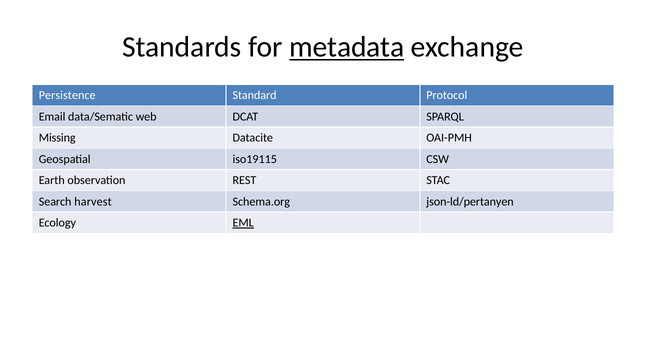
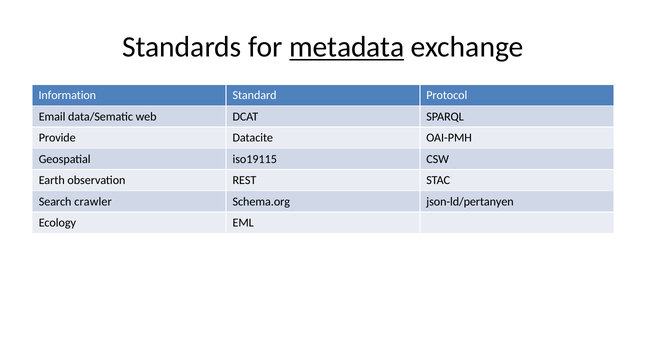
Persistence: Persistence -> Information (67, 95)
Missing: Missing -> Provide (57, 138)
harvest: harvest -> crawler (93, 201)
EML underline: present -> none (243, 223)
